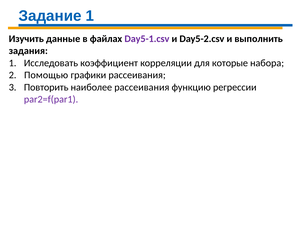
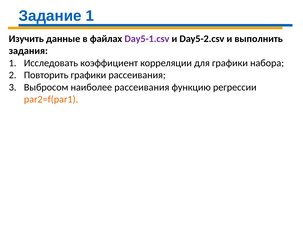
для которые: которые -> графики (230, 63)
Помощью: Помощью -> Повторить (46, 75)
Повторить: Повторить -> Выбросом (46, 87)
par2=f(par1 colour: purple -> orange (51, 99)
